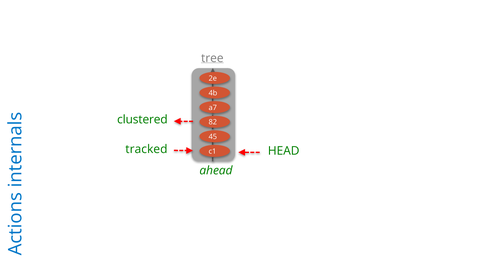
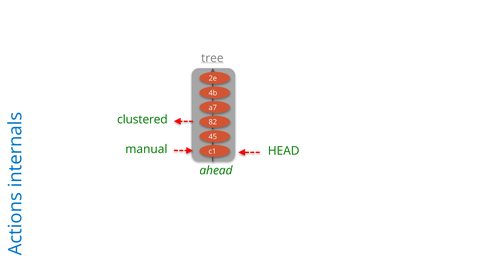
tracked: tracked -> manual (146, 149)
